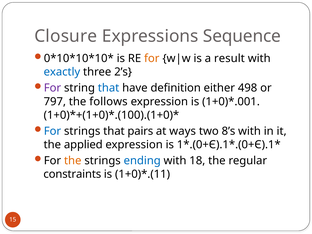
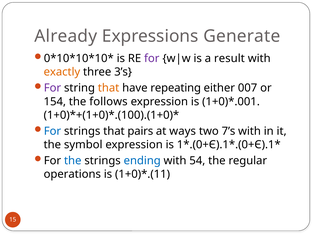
Closure: Closure -> Already (66, 36)
Sequence: Sequence -> Generate (242, 36)
for colour: orange -> purple (152, 58)
exactly colour: blue -> orange (62, 72)
2’s: 2’s -> 3’s (123, 72)
that colour: blue -> orange (109, 88)
definition: definition -> repeating (176, 88)
498: 498 -> 007 (248, 88)
797: 797 -> 154 (55, 102)
8’s: 8’s -> 7’s (228, 131)
applied: applied -> symbol (83, 145)
the colour: orange -> blue (73, 161)
18: 18 -> 54 (197, 161)
constraints: constraints -> operations (72, 174)
